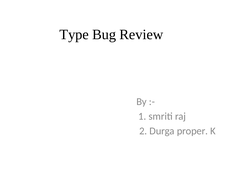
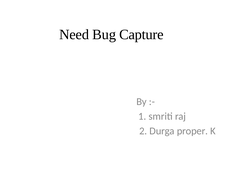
Type: Type -> Need (74, 34)
Review: Review -> Capture (141, 34)
